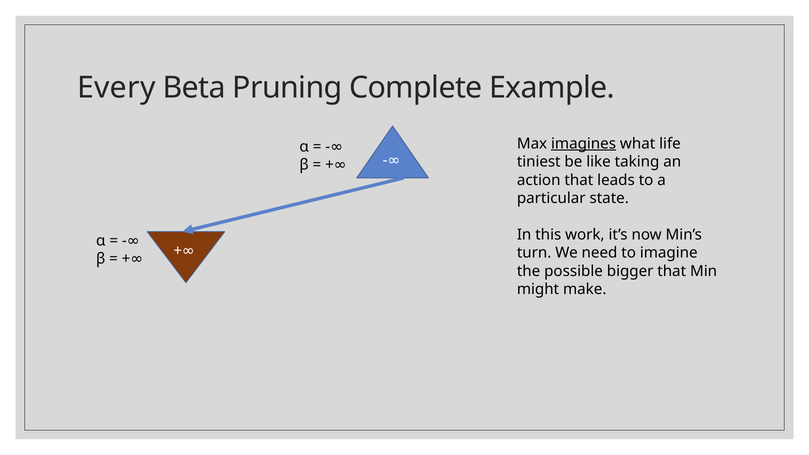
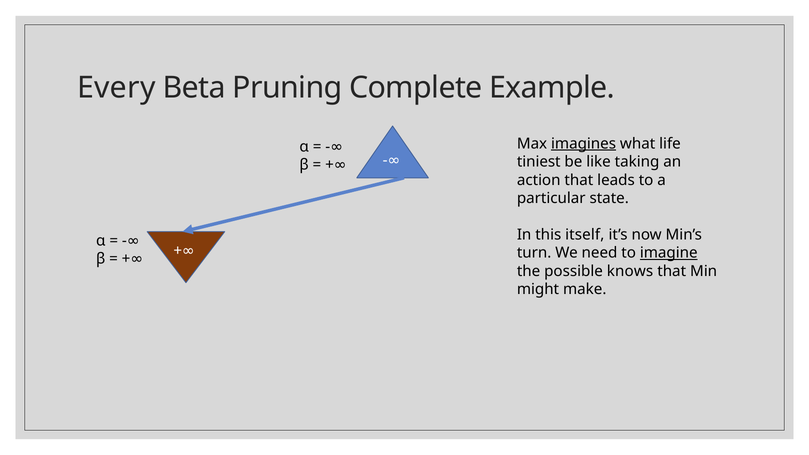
work: work -> itself (585, 235)
imagine underline: none -> present (669, 253)
bigger: bigger -> knows (630, 271)
